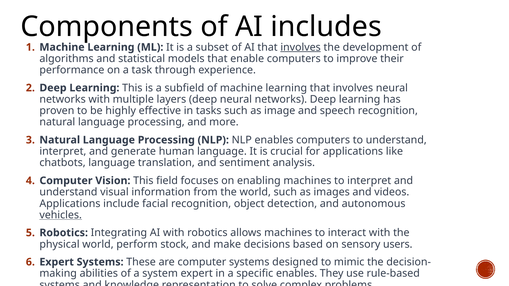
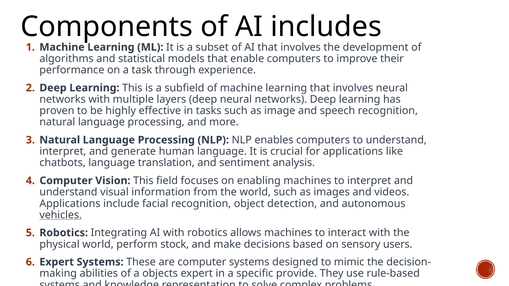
involves underline: present -> none (301, 47)
system: system -> objects (160, 274)
specific enables: enables -> provide (297, 274)
